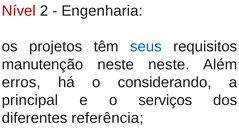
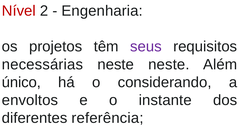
seus colour: blue -> purple (146, 47)
manutenção: manutenção -> necessárias (42, 65)
erros: erros -> único (21, 83)
principal: principal -> envoltos (30, 101)
serviços: serviços -> instante (165, 101)
